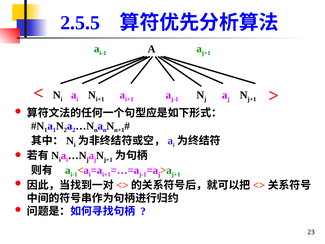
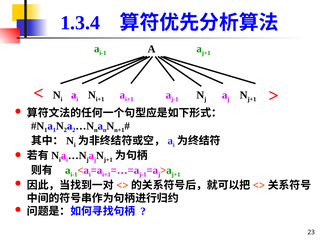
2.5.5: 2.5.5 -> 1.3.4 (80, 23)
